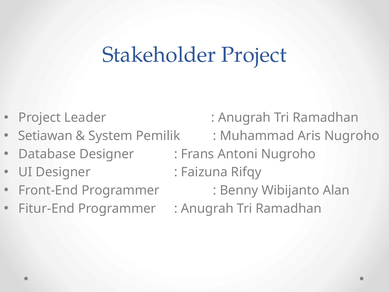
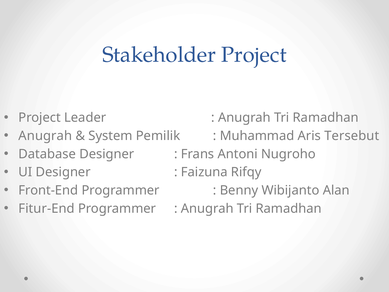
Setiawan: Setiawan -> Anugrah (45, 136)
Aris Nugroho: Nugroho -> Tersebut (352, 136)
